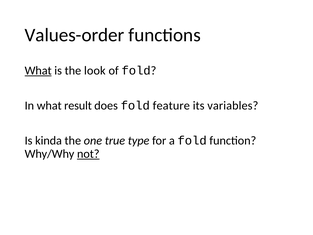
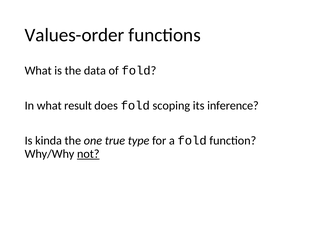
What underline: present -> none (38, 71)
look: look -> data (95, 71)
feature: feature -> scoping (171, 106)
variables: variables -> inference (233, 106)
